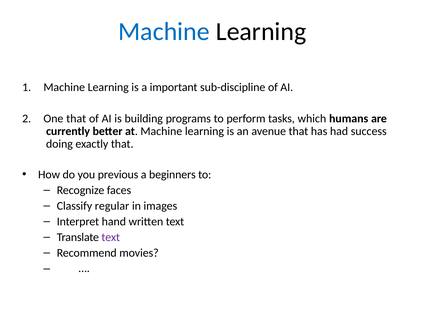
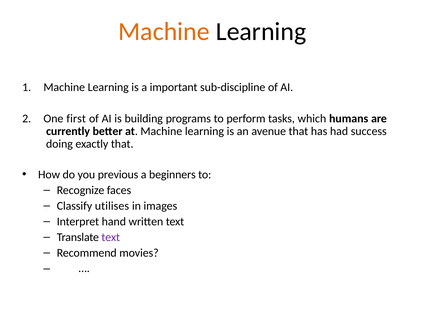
Machine colour: blue -> orange (164, 32)
One that: that -> first (76, 118)
regular: regular -> utilises (112, 206)
